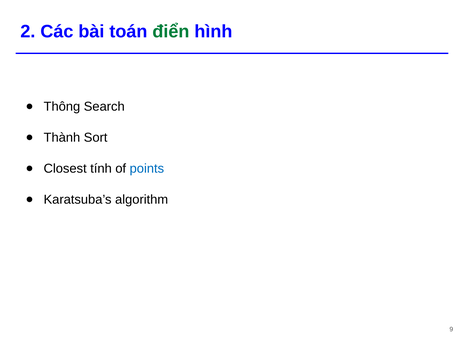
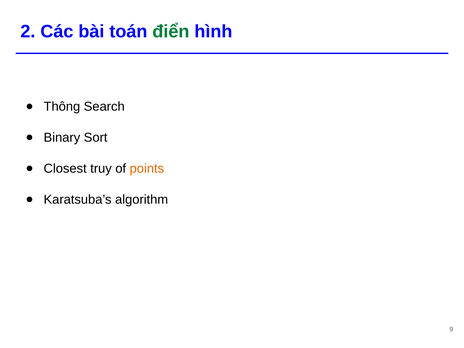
Thành: Thành -> Binary (62, 138)
tính: tính -> truy (101, 169)
points colour: blue -> orange (147, 169)
